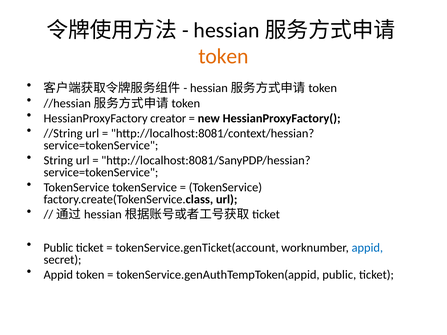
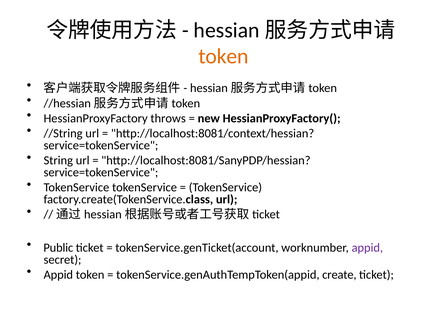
creator: creator -> throws (168, 118)
appid colour: blue -> purple (367, 248)
tokenService.genAuthTempToken(appid public: public -> create (339, 275)
